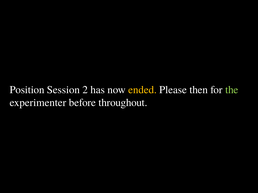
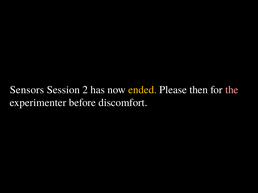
Position: Position -> Sensors (27, 90)
the colour: light green -> pink (232, 90)
throughout: throughout -> discomfort (123, 103)
